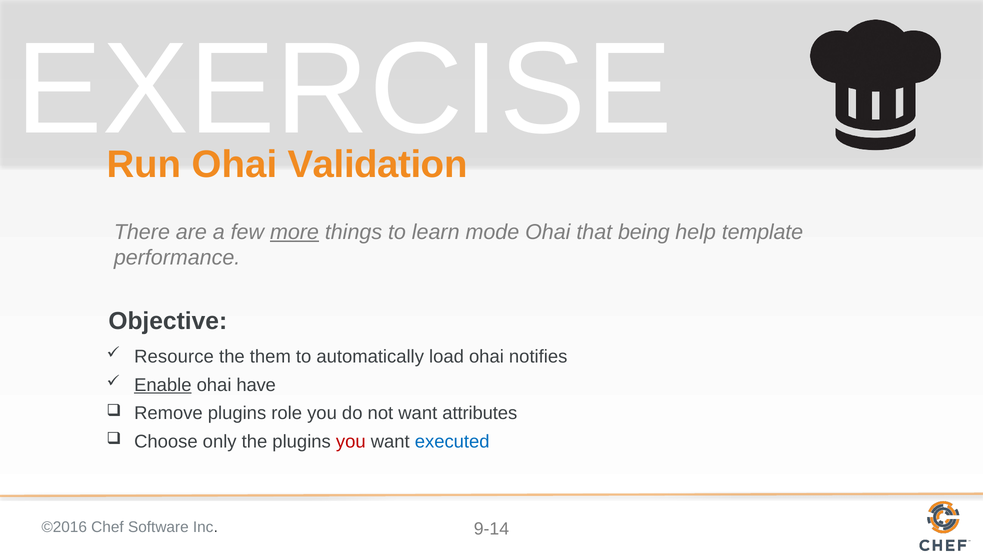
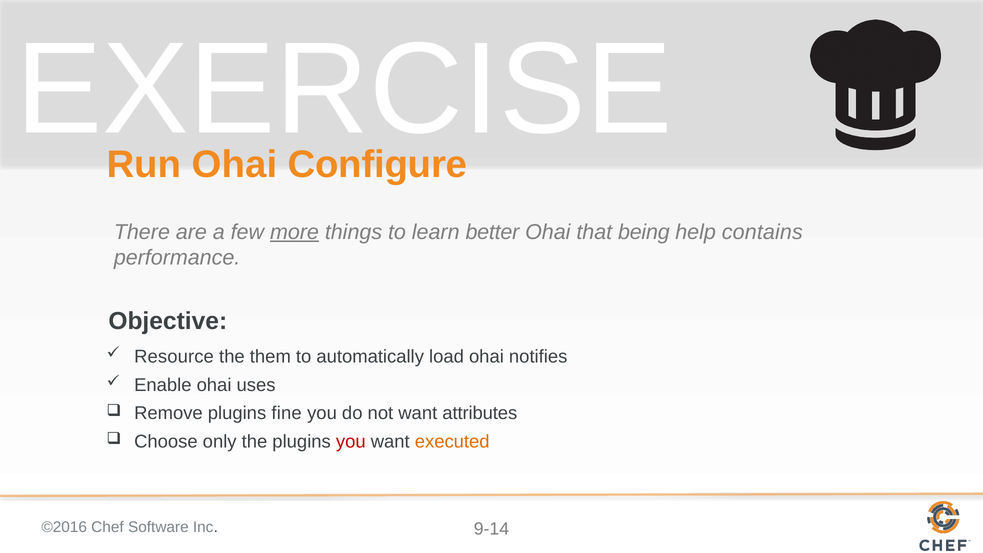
Validation: Validation -> Configure (377, 165)
mode: mode -> better (492, 232)
template: template -> contains (762, 232)
Enable underline: present -> none (163, 385)
have: have -> uses (256, 385)
role: role -> fine (287, 413)
executed colour: blue -> orange (452, 442)
